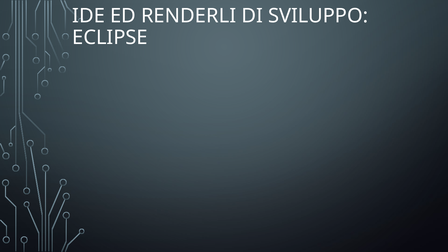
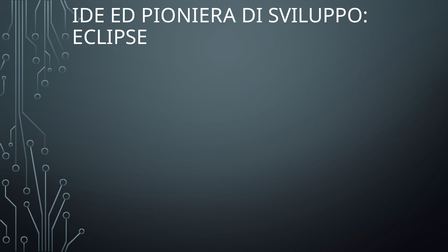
RENDERLI: RENDERLI -> PIONIERA (189, 16)
